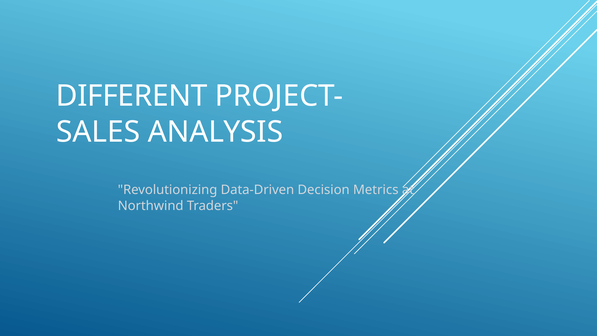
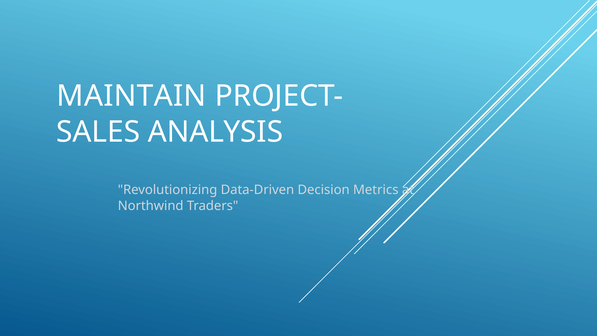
DIFFERENT: DIFFERENT -> MAINTAIN (131, 96)
